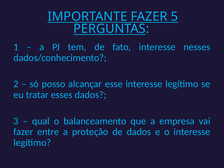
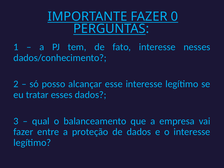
5: 5 -> 0 (174, 17)
